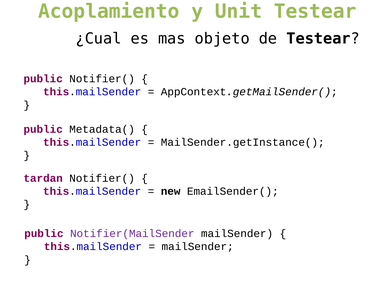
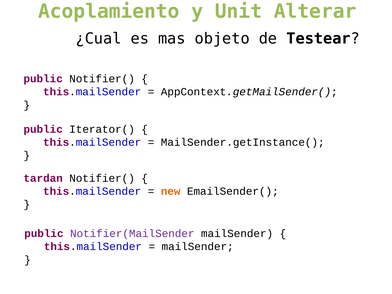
Unit Testear: Testear -> Alterar (315, 11)
Metadata(: Metadata( -> Iterator( (102, 129)
new colour: black -> orange (171, 191)
